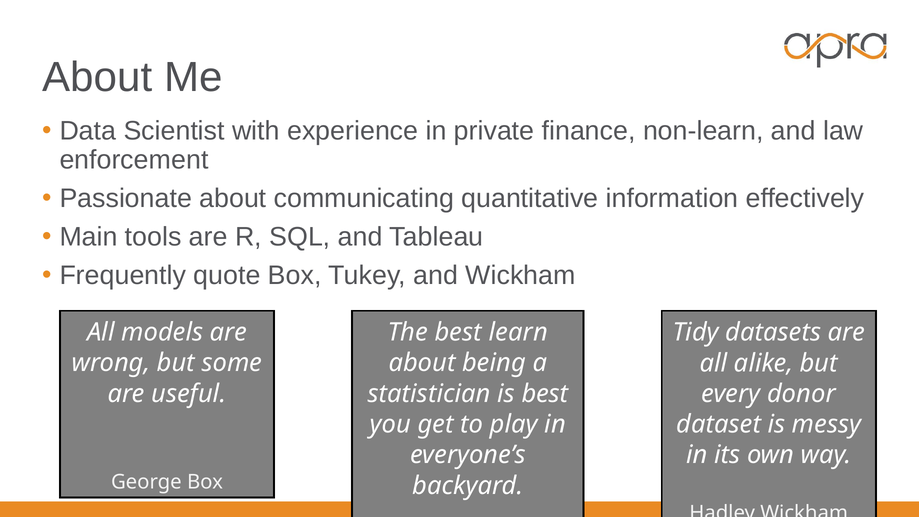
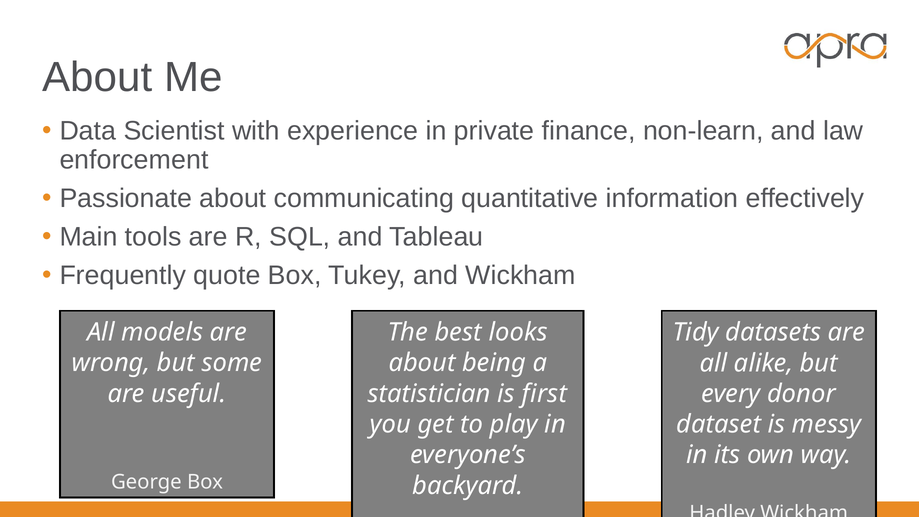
learn: learn -> looks (518, 332)
is best: best -> first (545, 394)
